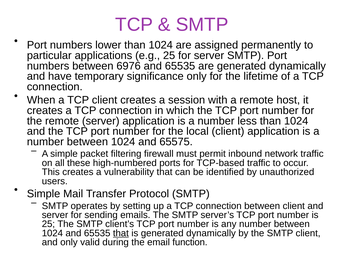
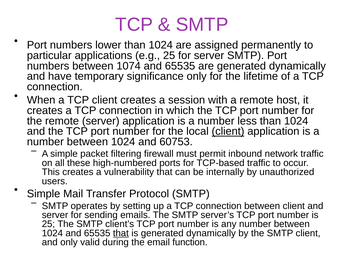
6976: 6976 -> 1074 (129, 66)
client underline: none -> present (228, 131)
65575: 65575 -> 60753 (176, 142)
identified: identified -> internally (225, 172)
